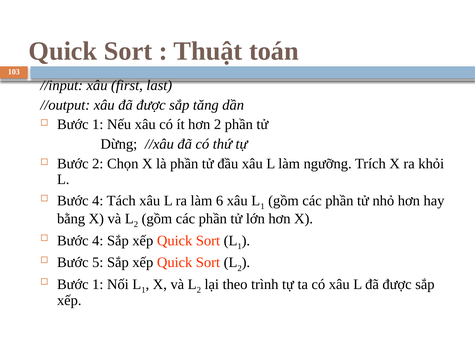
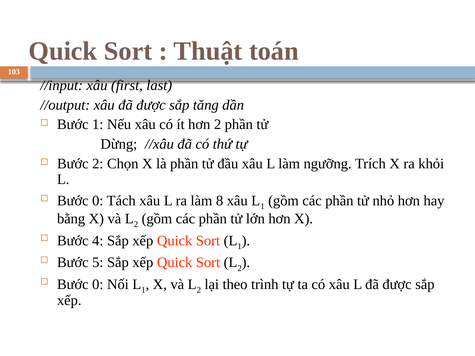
4: 4 -> 0 (98, 201)
6: 6 -> 8 (220, 201)
1: 1 -> 0 (98, 285)
